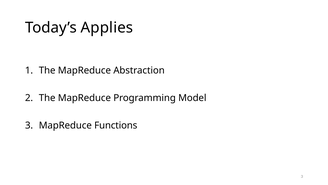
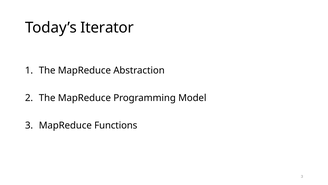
Applies: Applies -> Iterator (107, 28)
